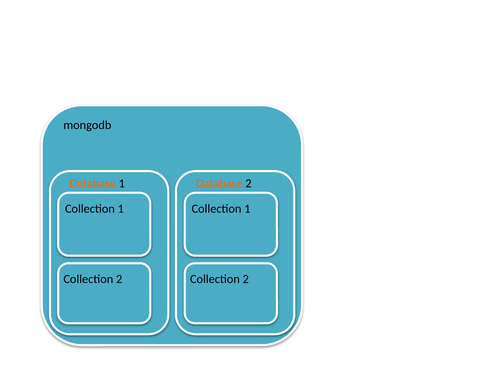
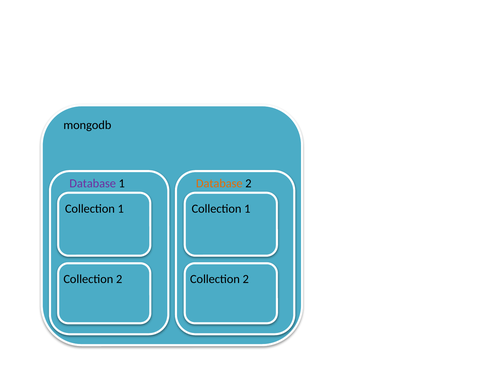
Database colour: orange -> purple (93, 183)
